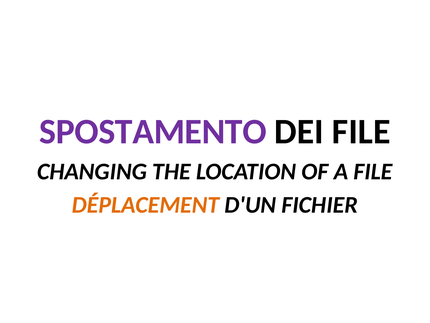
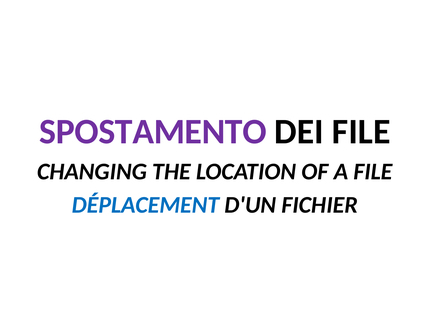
DÉPLACEMENT colour: orange -> blue (146, 205)
